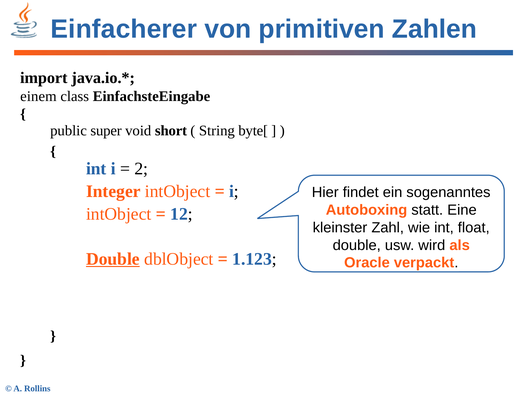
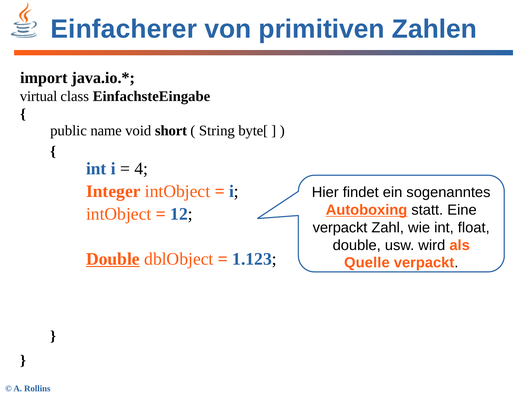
einem: einem -> virtual (39, 96)
super: super -> name (106, 131)
2: 2 -> 4 (141, 169)
Autoboxing underline: none -> present (367, 210)
kleinster: kleinster -> verpackt (340, 228)
Oracle: Oracle -> Quelle (367, 263)
